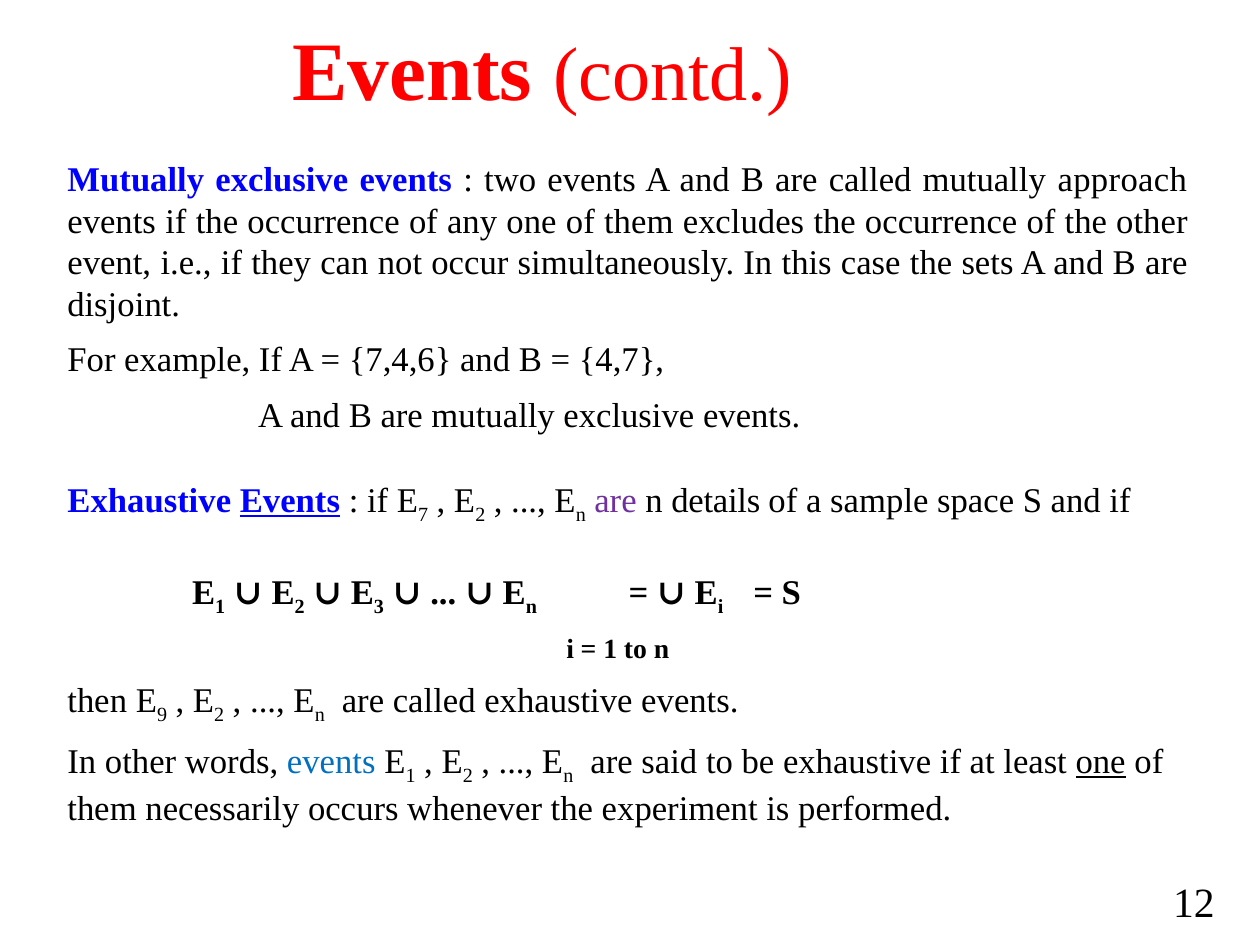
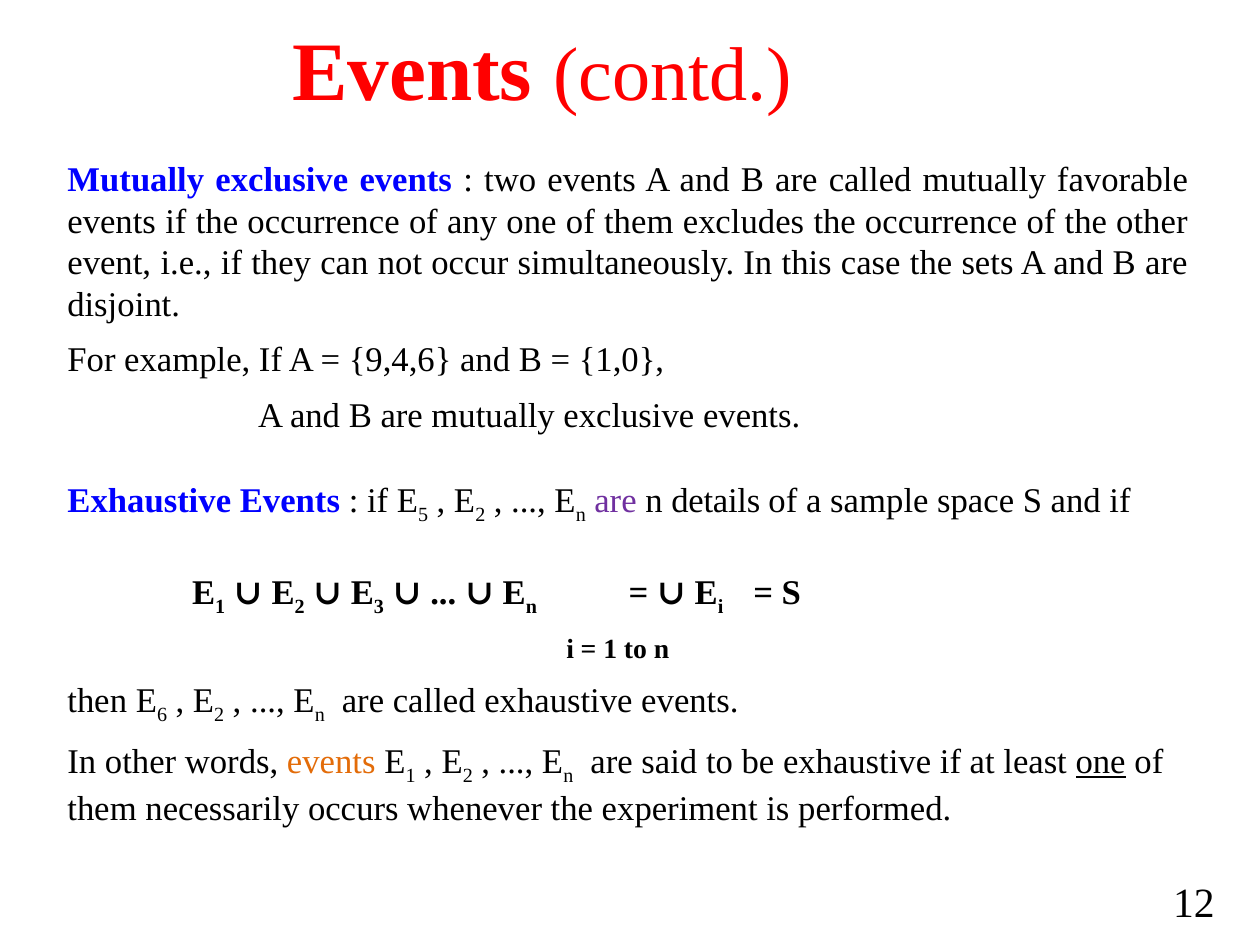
approach: approach -> favorable (1122, 180)
7,4,6: 7,4,6 -> 9,4,6 (400, 360)
4,7: 4,7 -> 1,0 (621, 360)
Events underline: present -> none (290, 502)
7: 7 -> 5 (423, 515)
9: 9 -> 6 (162, 715)
events colour: blue -> orange (331, 762)
